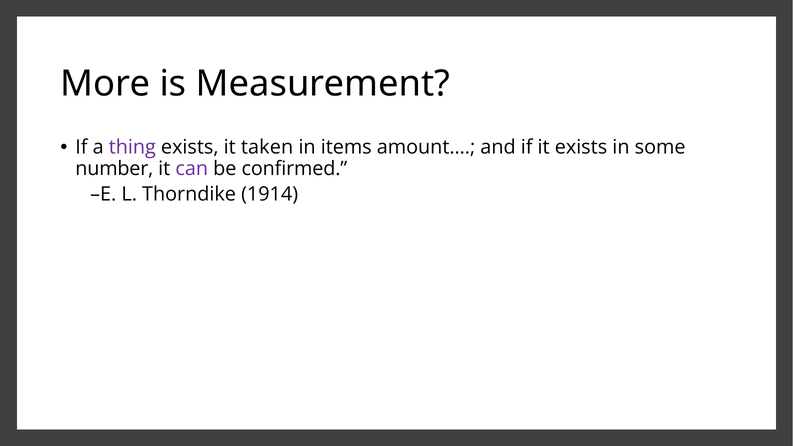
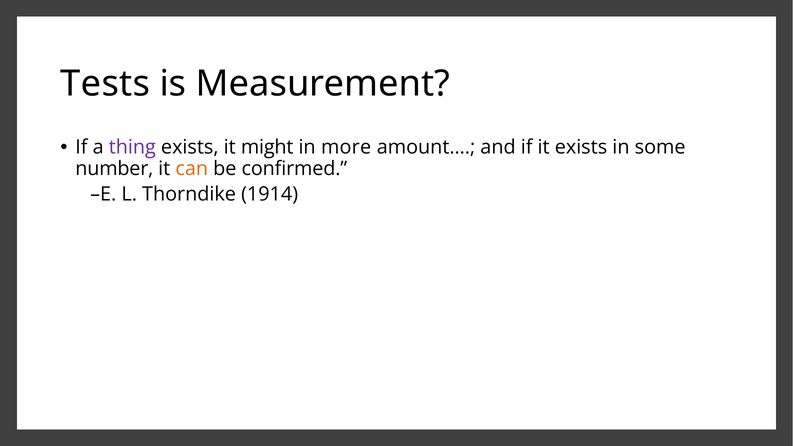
More: More -> Tests (105, 84)
taken: taken -> might (267, 147)
items: items -> more (346, 147)
can colour: purple -> orange (192, 169)
